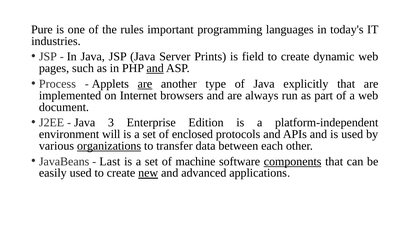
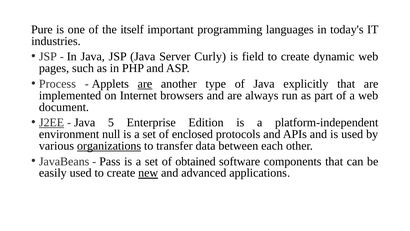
rules: rules -> itself (132, 29)
Prints: Prints -> Curly (210, 57)
and underline: present -> none (155, 68)
J2EE underline: none -> present (52, 122)
3: 3 -> 5 (111, 122)
will: will -> null (111, 134)
Last: Last -> Pass (110, 161)
machine: machine -> obtained (196, 161)
components underline: present -> none (293, 161)
